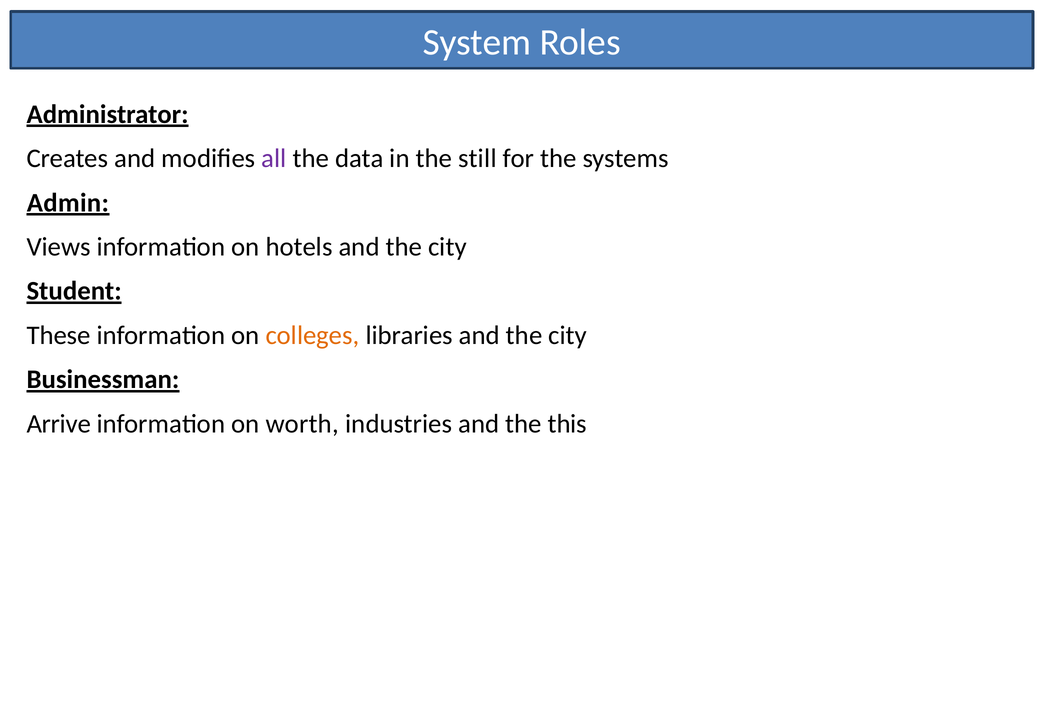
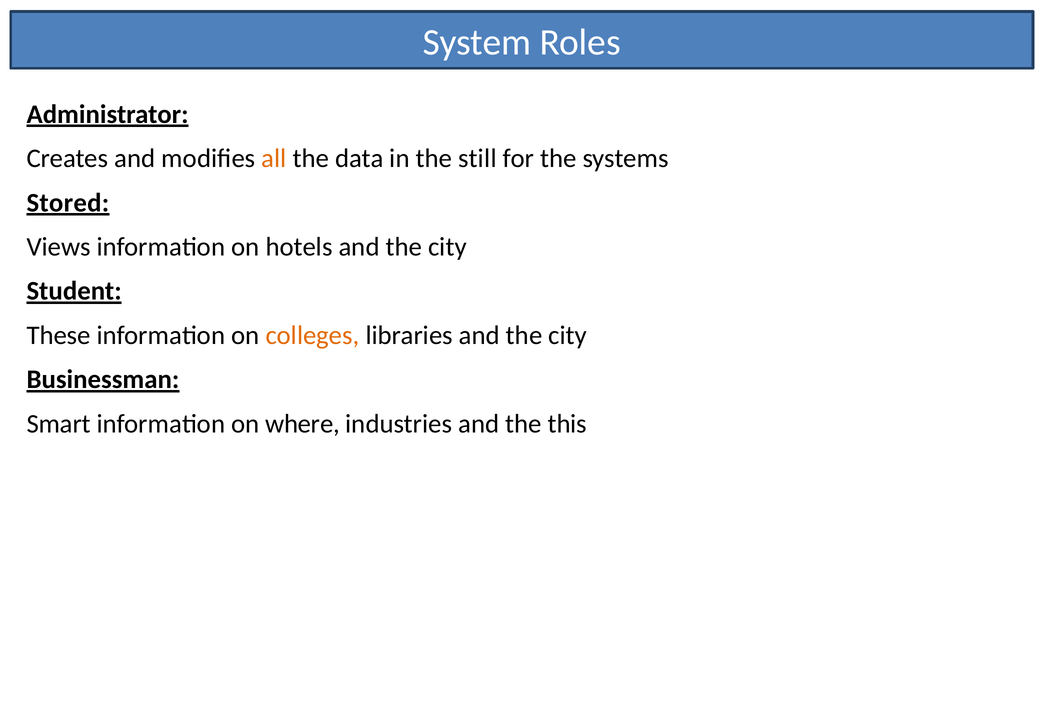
all colour: purple -> orange (274, 159)
Admin: Admin -> Stored (68, 203)
Arrive: Arrive -> Smart (59, 424)
worth: worth -> where (302, 424)
